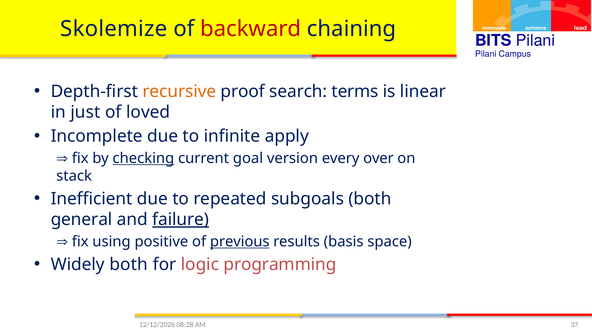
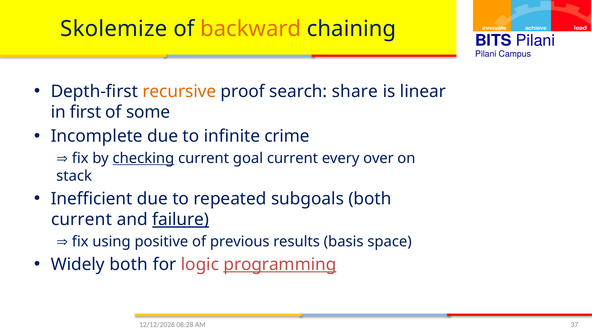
backward colour: red -> orange (251, 29)
terms: terms -> share (355, 91)
just: just -> first (86, 112)
loved: loved -> some (148, 112)
apply: apply -> crime (287, 136)
goal version: version -> current (293, 158)
general: general -> current (81, 220)
previous underline: present -> none (240, 242)
programming underline: none -> present (280, 264)
